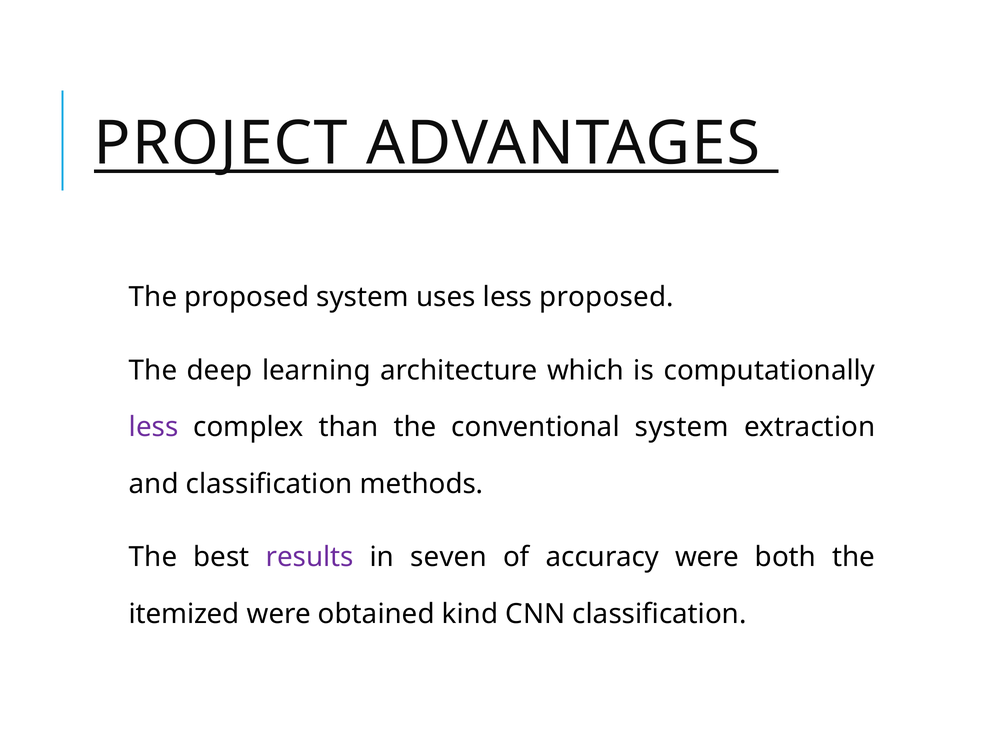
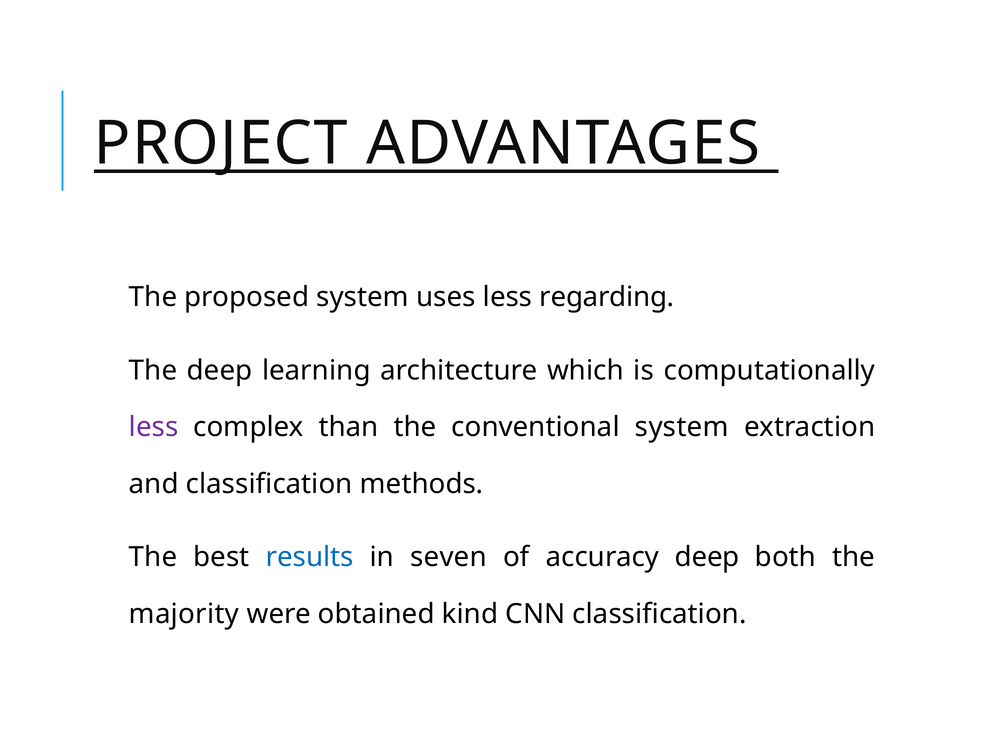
less proposed: proposed -> regarding (607, 297)
results colour: purple -> blue (310, 557)
accuracy were: were -> deep (707, 557)
itemized: itemized -> majority (184, 613)
